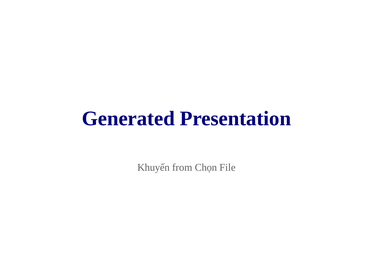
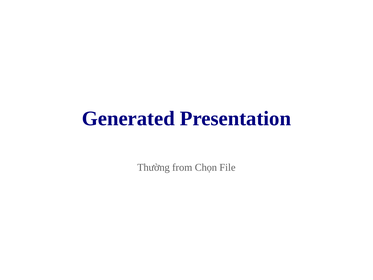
Khuyến: Khuyến -> Thường (154, 167)
